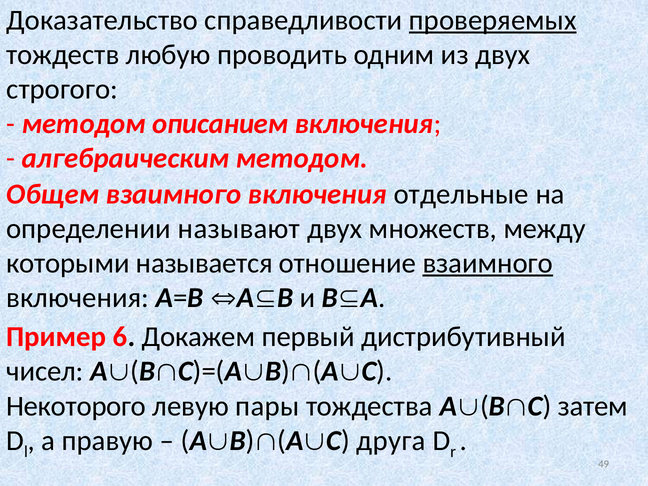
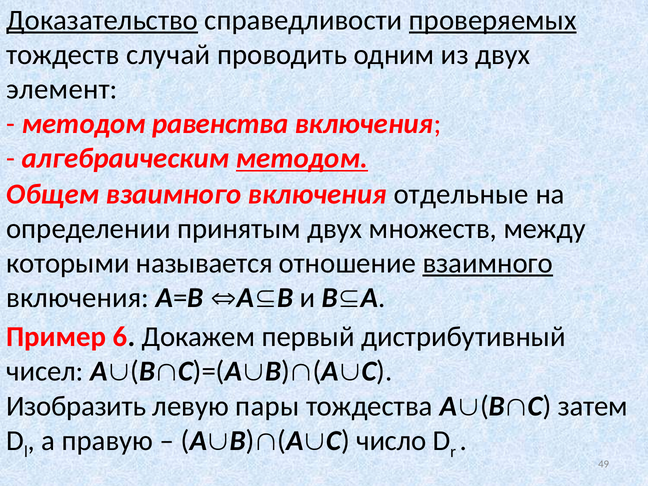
Доказательство underline: none -> present (102, 20)
любую: любую -> случай (168, 55)
строгого: строгого -> элемент (62, 89)
описанием: описанием -> равенства (220, 124)
методом underline: none -> present (302, 158)
называют: называют -> принятым (239, 229)
Некоторого: Некоторого -> Изобразить (76, 406)
друга: друга -> число (391, 441)
